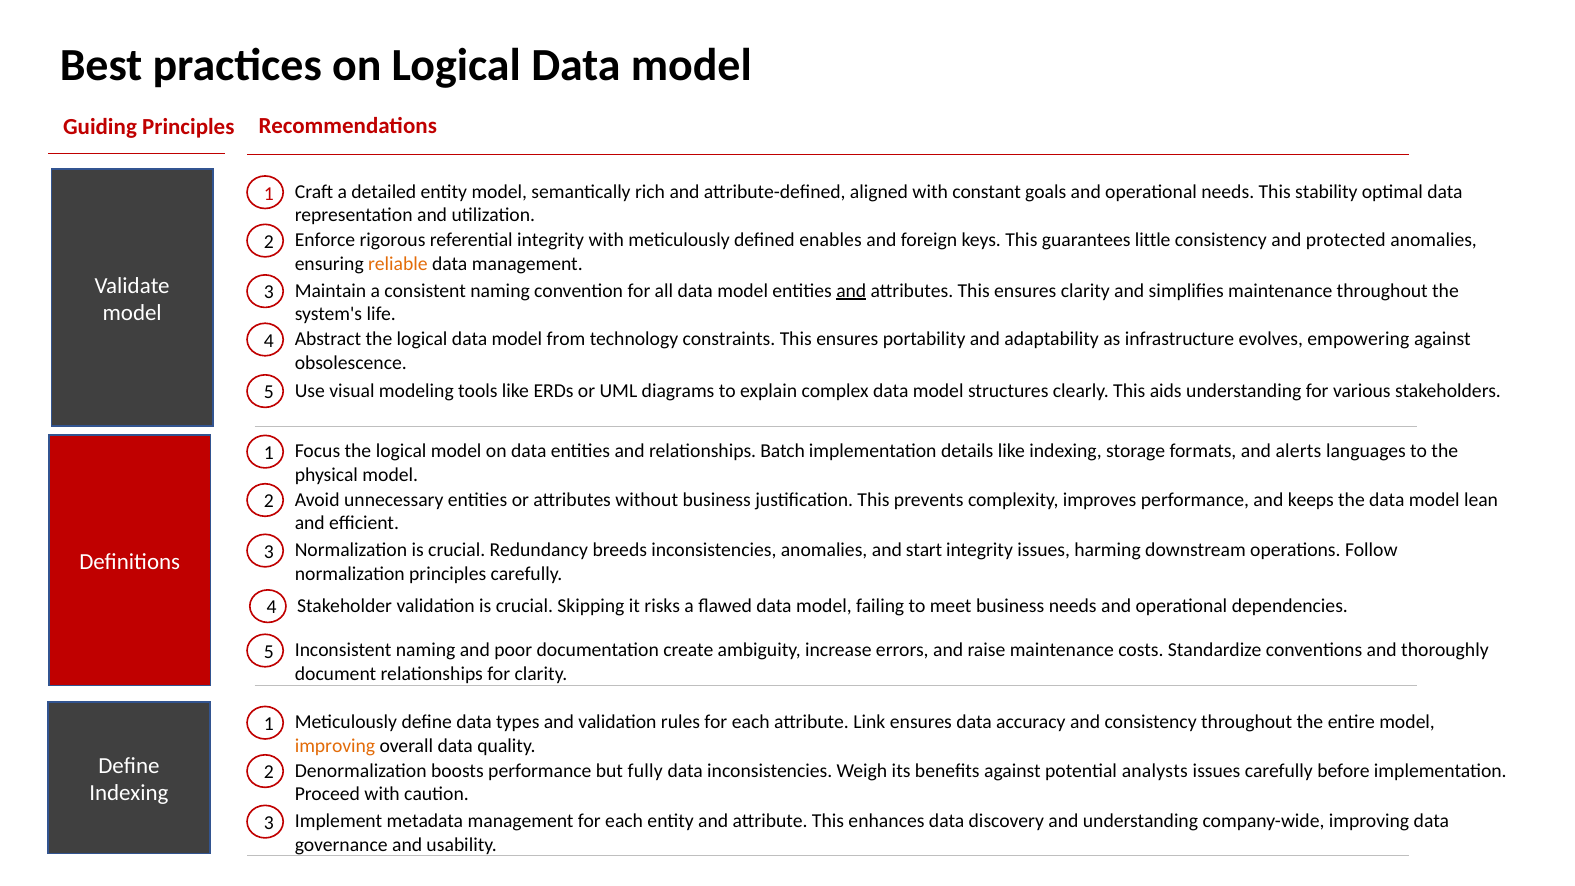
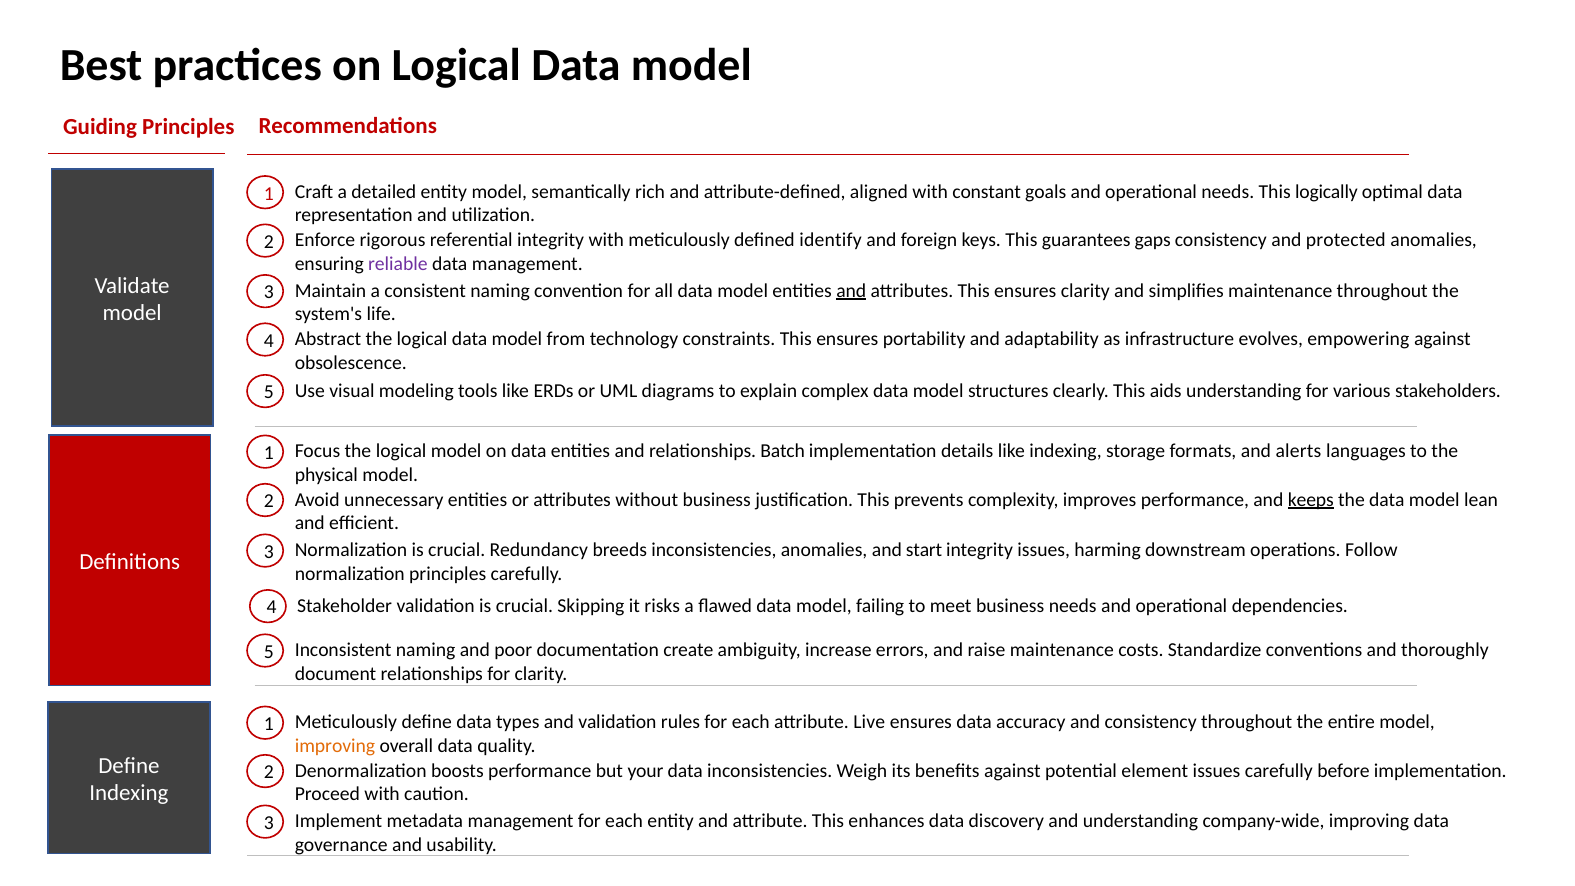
stability: stability -> logically (1326, 192)
enables: enables -> identify (831, 240)
little: little -> gaps (1153, 240)
reliable colour: orange -> purple (398, 264)
keeps underline: none -> present (1311, 499)
Link: Link -> Live (869, 722)
fully: fully -> your (645, 771)
analysts: analysts -> element (1155, 771)
